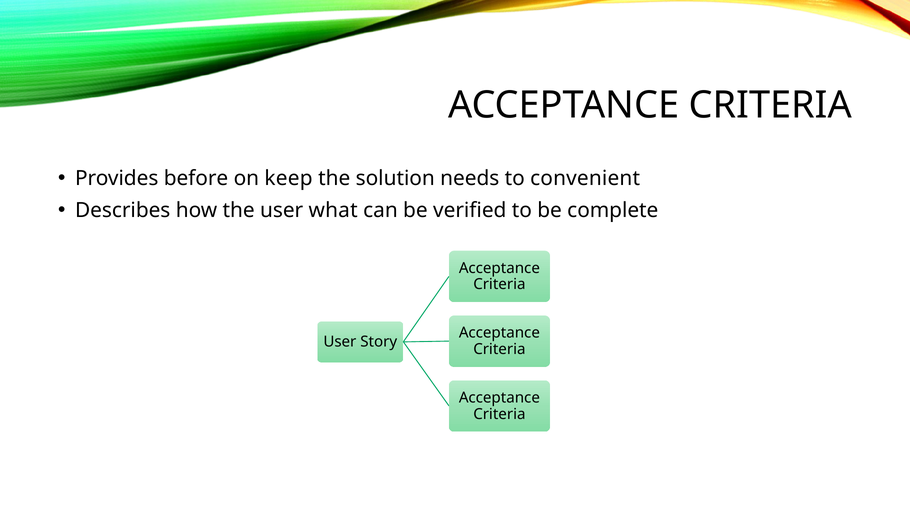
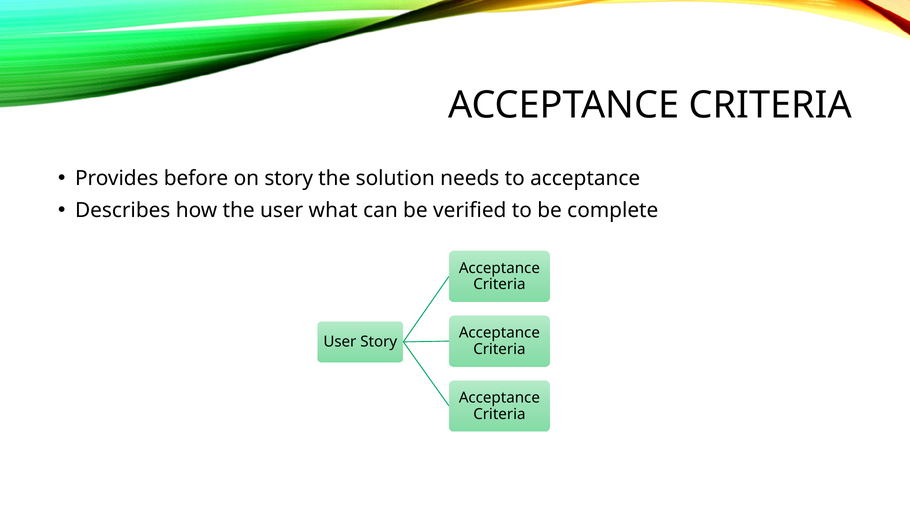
on keep: keep -> story (289, 178)
to convenient: convenient -> acceptance (585, 178)
